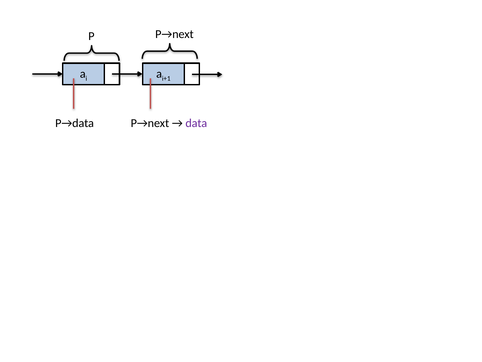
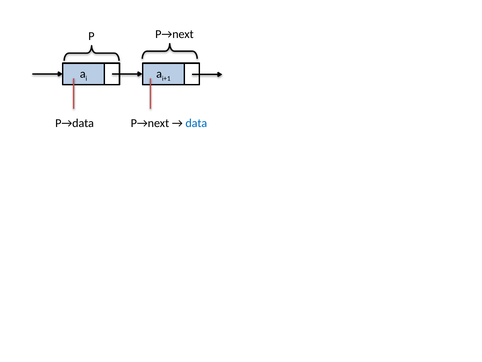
data colour: purple -> blue (196, 123)
